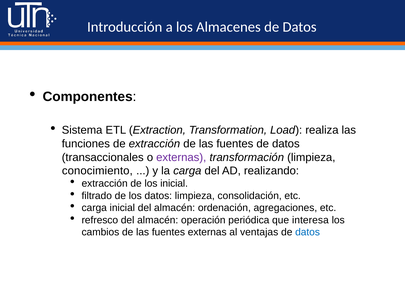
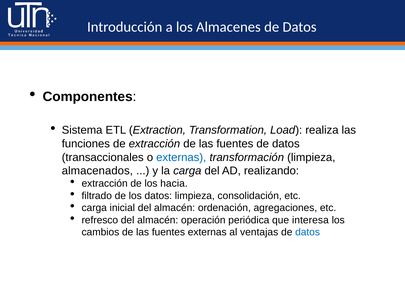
externas colour: purple -> blue (181, 157)
conocimiento: conocimiento -> almacenados (97, 171)
los inicial: inicial -> hacia (174, 183)
